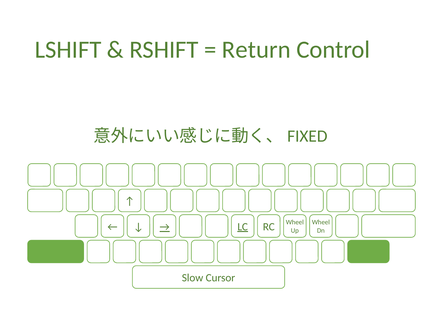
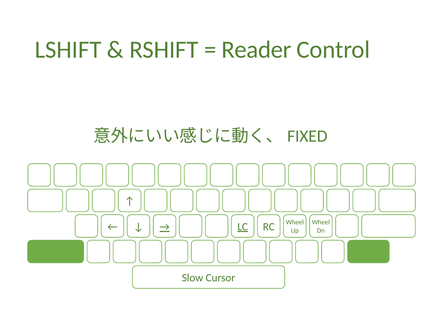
Return: Return -> Reader (257, 50)
